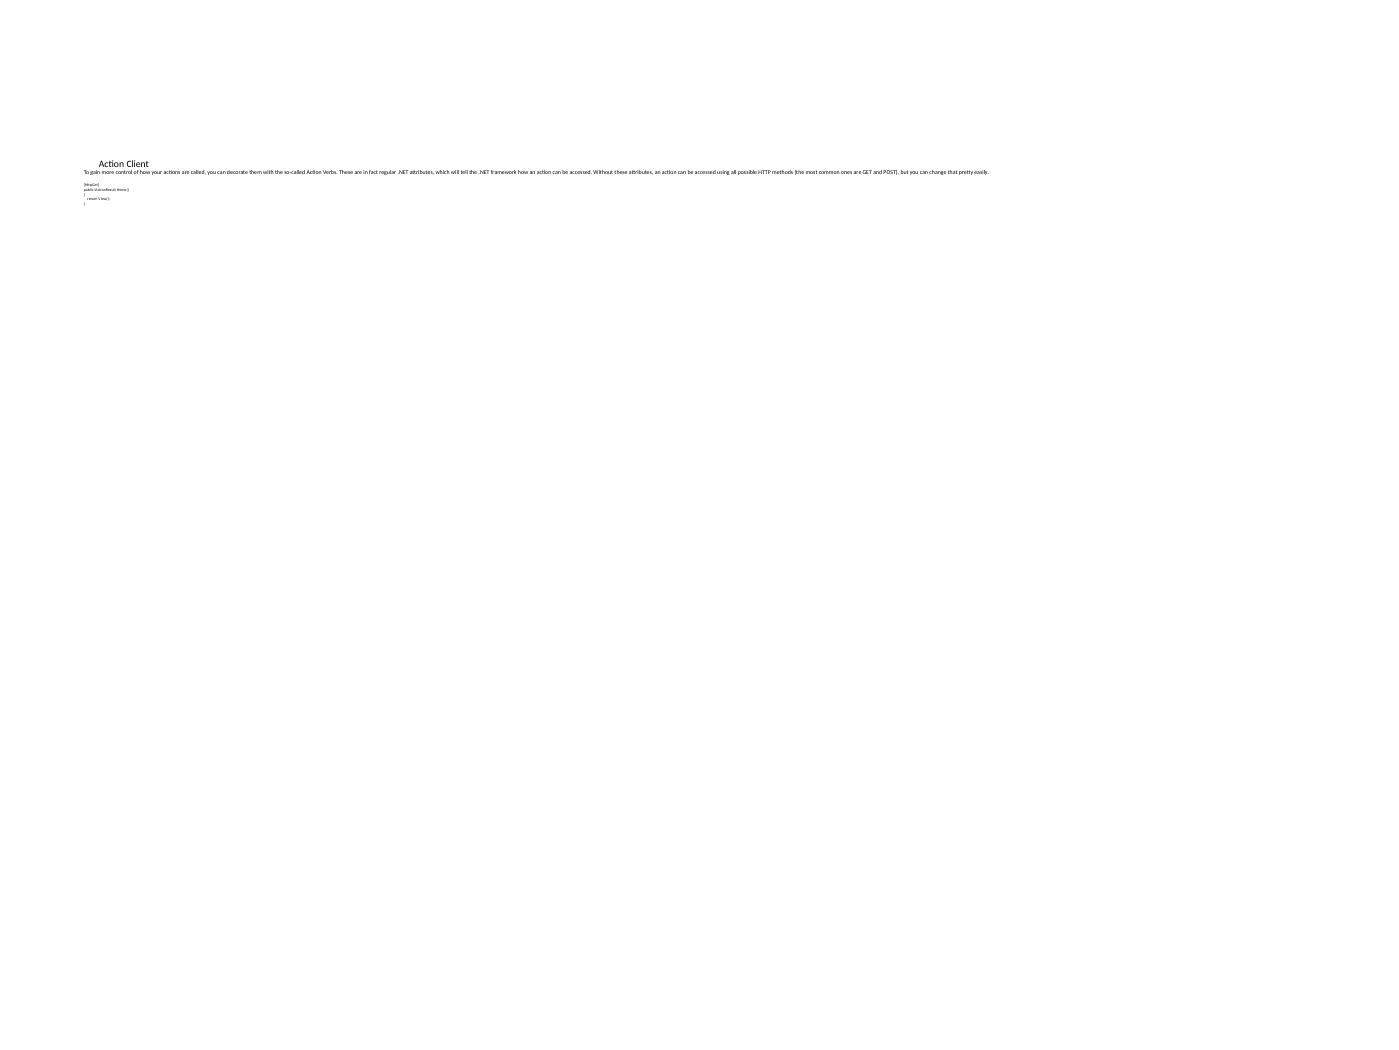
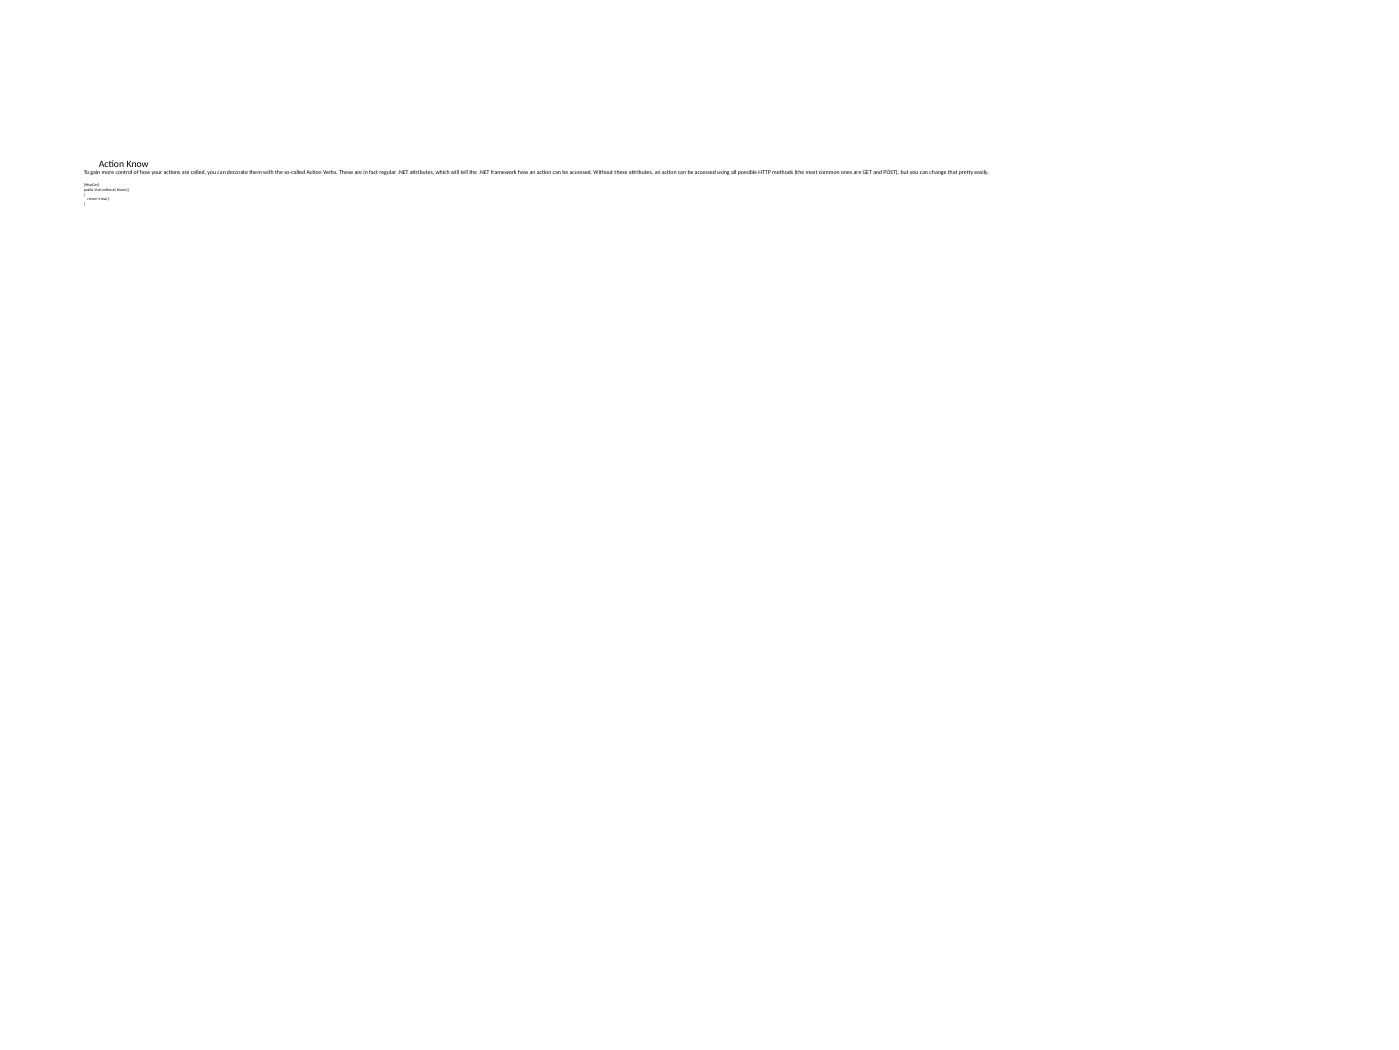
Client: Client -> Know (138, 164)
